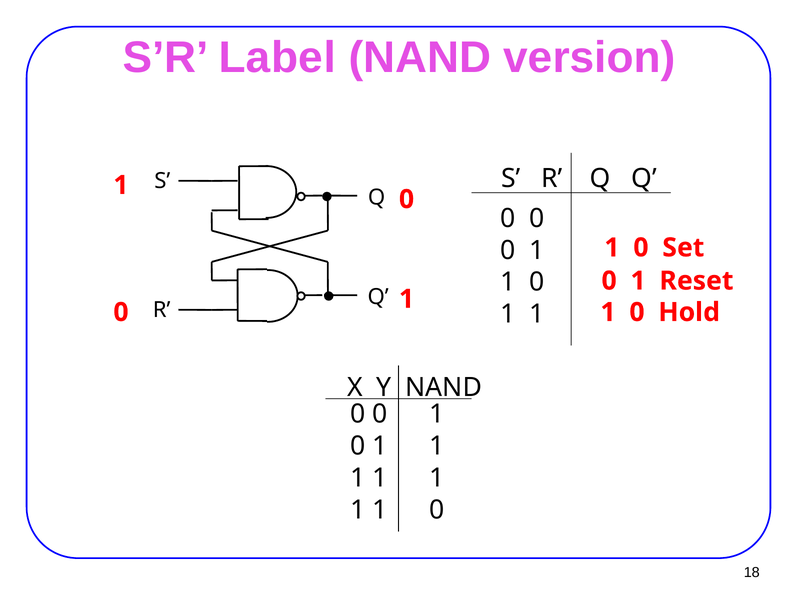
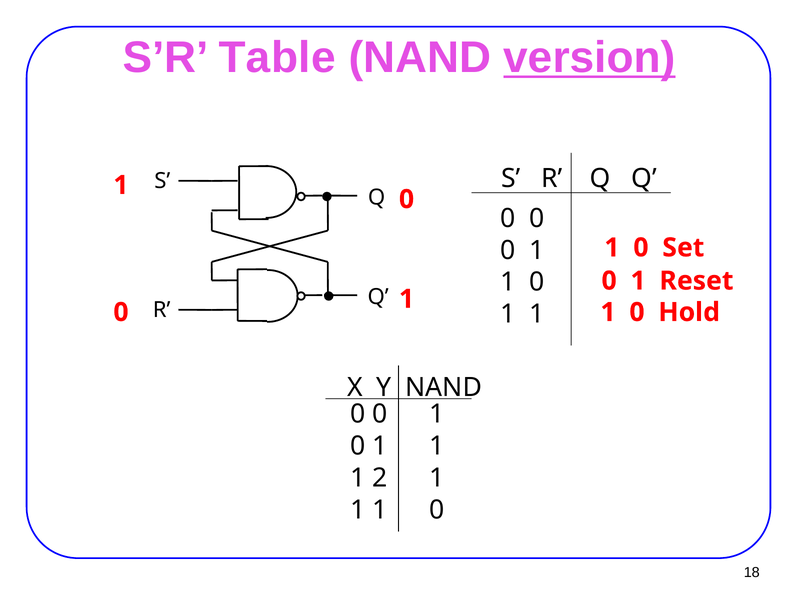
Label: Label -> Table (277, 58)
version underline: none -> present (589, 58)
1: 1 -> 2 (380, 478)
